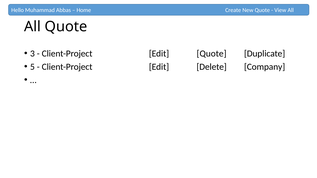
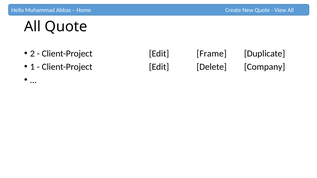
3: 3 -> 2 (32, 54)
Edit Quote: Quote -> Frame (212, 54)
5: 5 -> 1 (32, 67)
